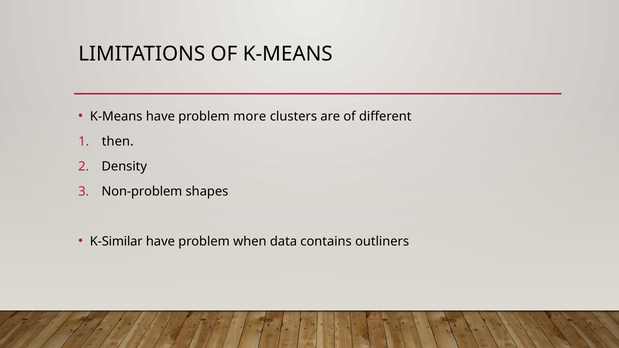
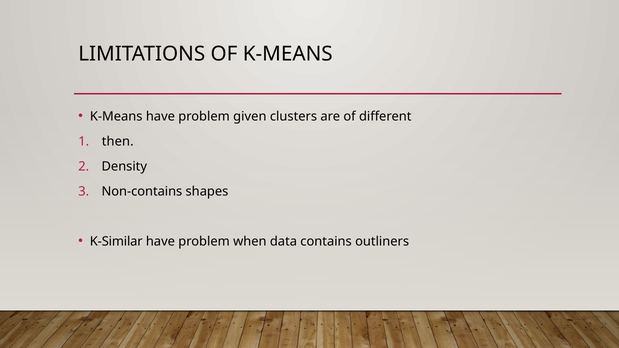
more: more -> given (250, 116)
Non-problem: Non-problem -> Non-contains (142, 191)
